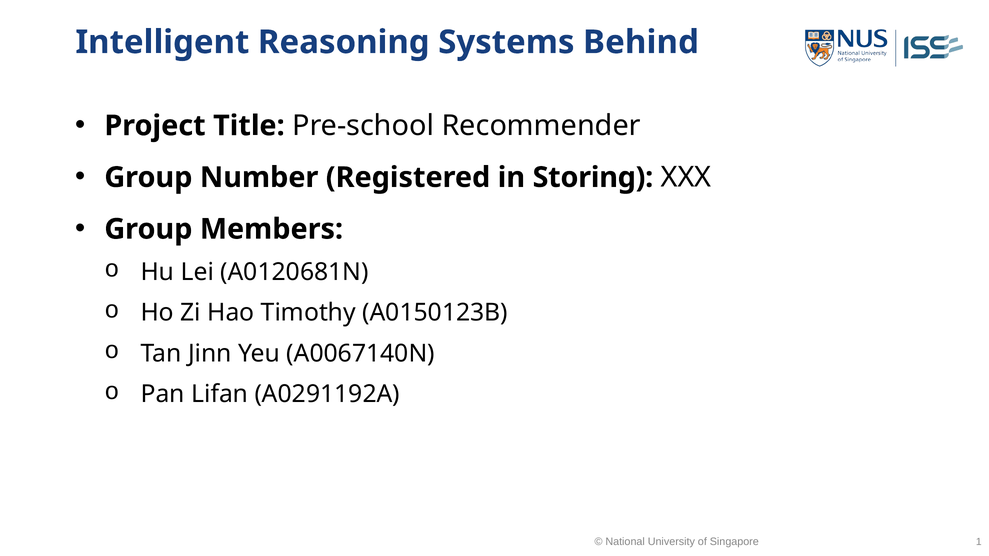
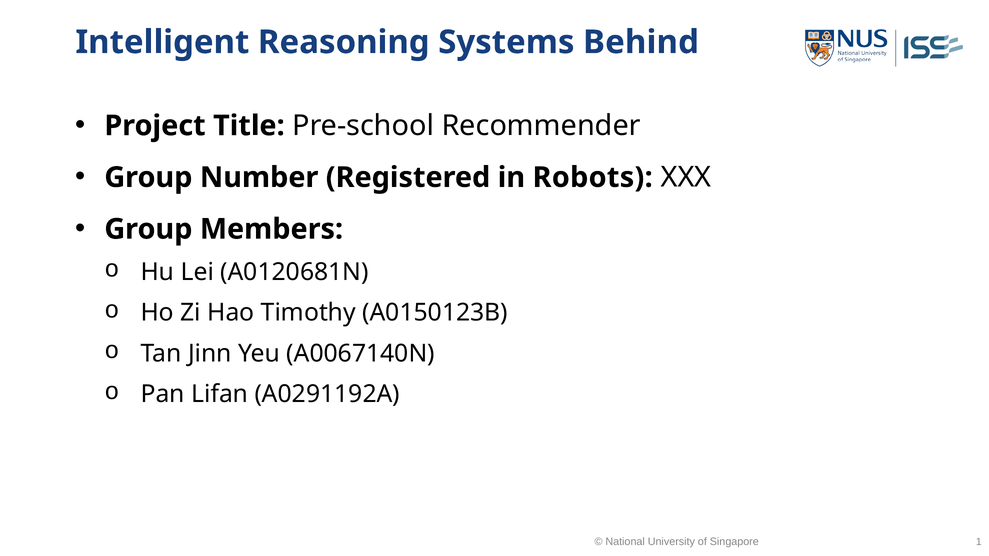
Storing: Storing -> Robots (593, 178)
